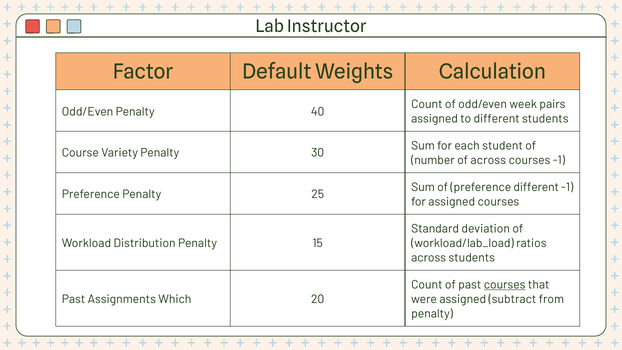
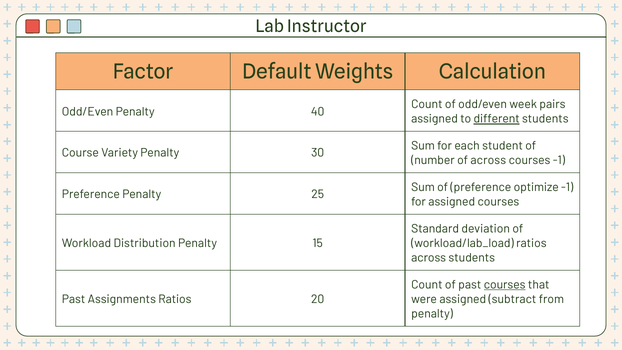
different underline: none -> present (497, 119)
preference different: different -> optimize (536, 187)
Assignments Which: Which -> Ratios (175, 299)
